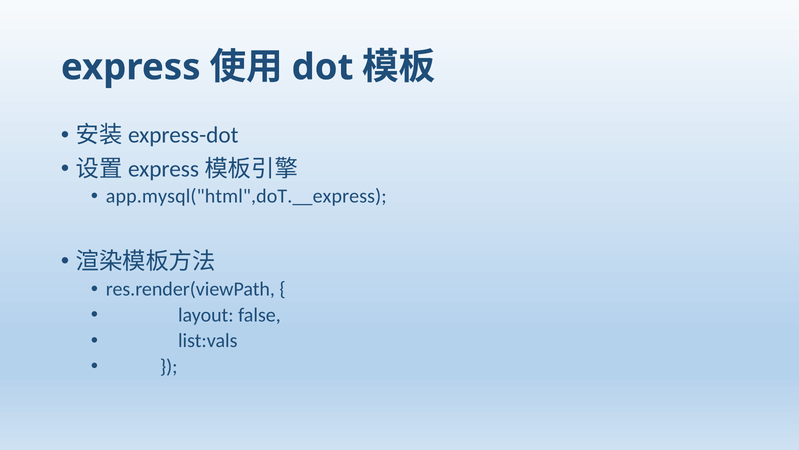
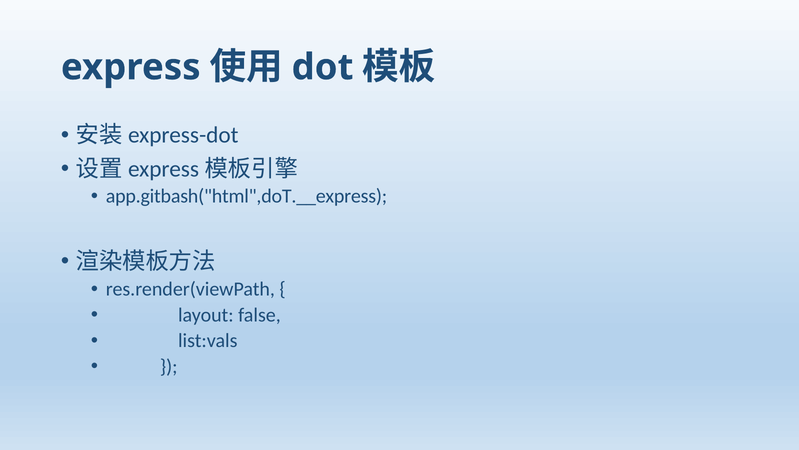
app.mysql("html",doT.__express: app.mysql("html",doT.__express -> app.gitbash("html",doT.__express (246, 196)
